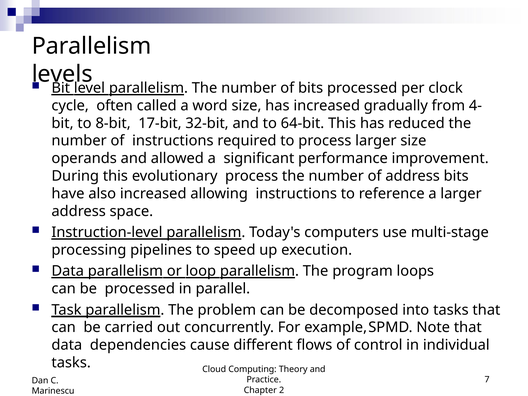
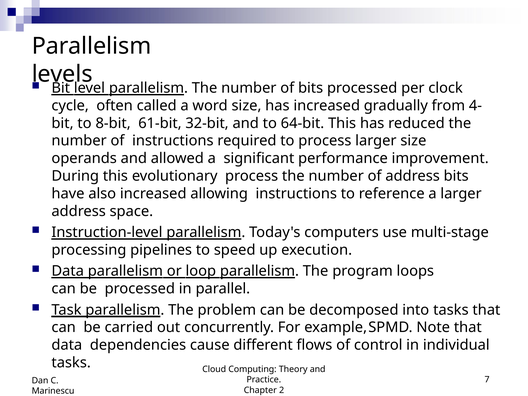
17-bit: 17-bit -> 61-bit (160, 123)
